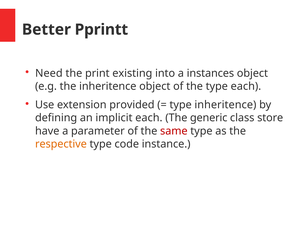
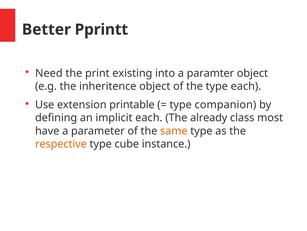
instances: instances -> paramter (210, 73)
provided: provided -> printable (132, 105)
type inheritence: inheritence -> companion (225, 105)
generic: generic -> already (209, 118)
store: store -> most (270, 118)
same colour: red -> orange (174, 131)
code: code -> cube (127, 144)
